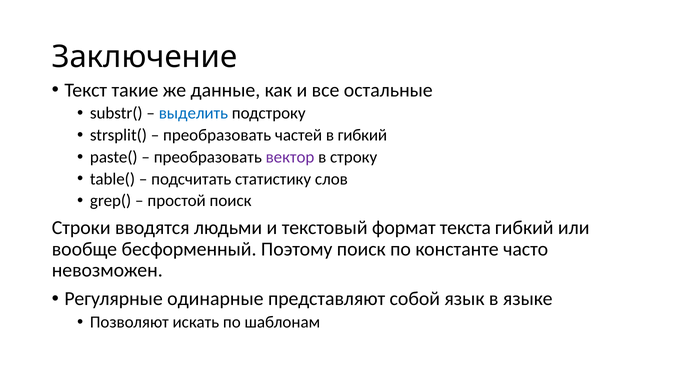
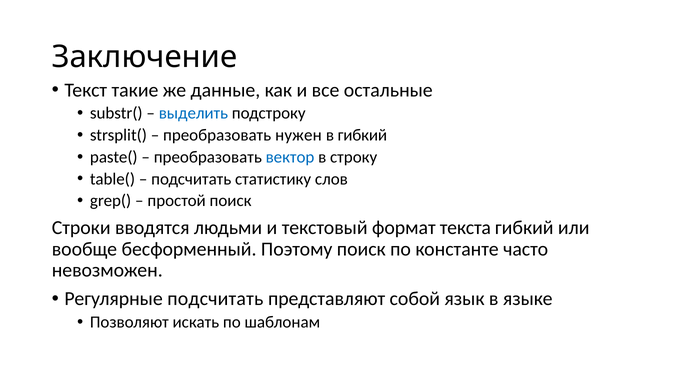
частей: частей -> нужен (298, 135)
вектор colour: purple -> blue (290, 157)
Регулярные одинарные: одинарные -> подсчитать (215, 299)
